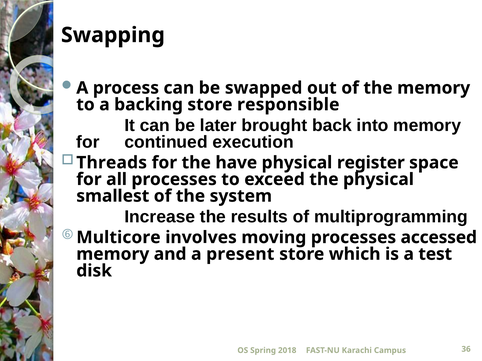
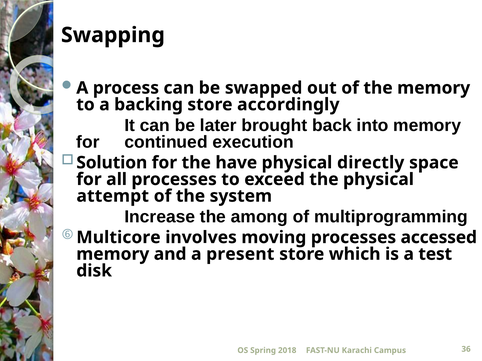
responsible: responsible -> accordingly (288, 105)
Threads: Threads -> Solution (112, 163)
register: register -> directly (371, 163)
smallest: smallest -> attempt (113, 196)
results: results -> among (259, 217)
